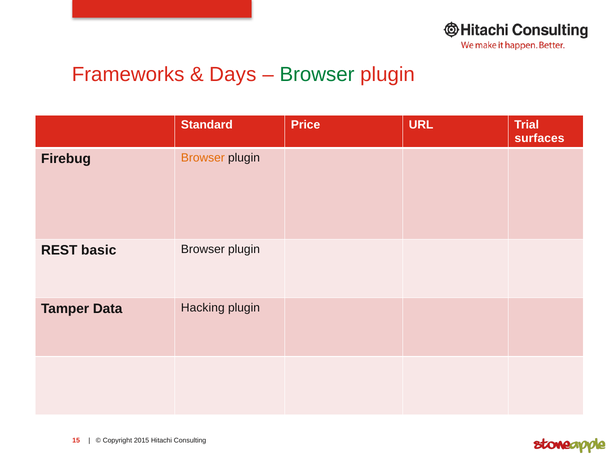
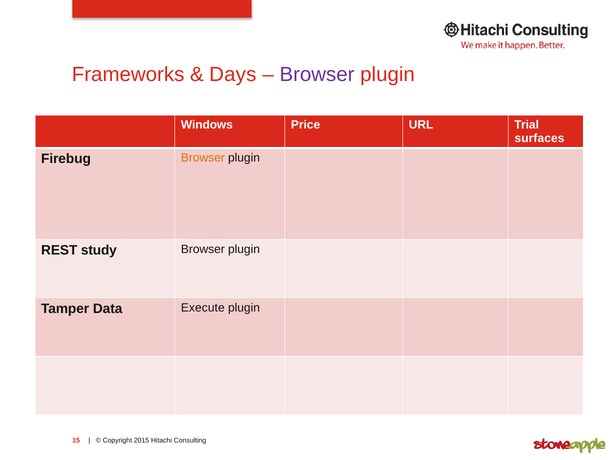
Browser colour: green -> purple (317, 74)
Standard: Standard -> Windows (207, 125)
basic: basic -> study (99, 250)
Hacking: Hacking -> Execute (203, 308)
